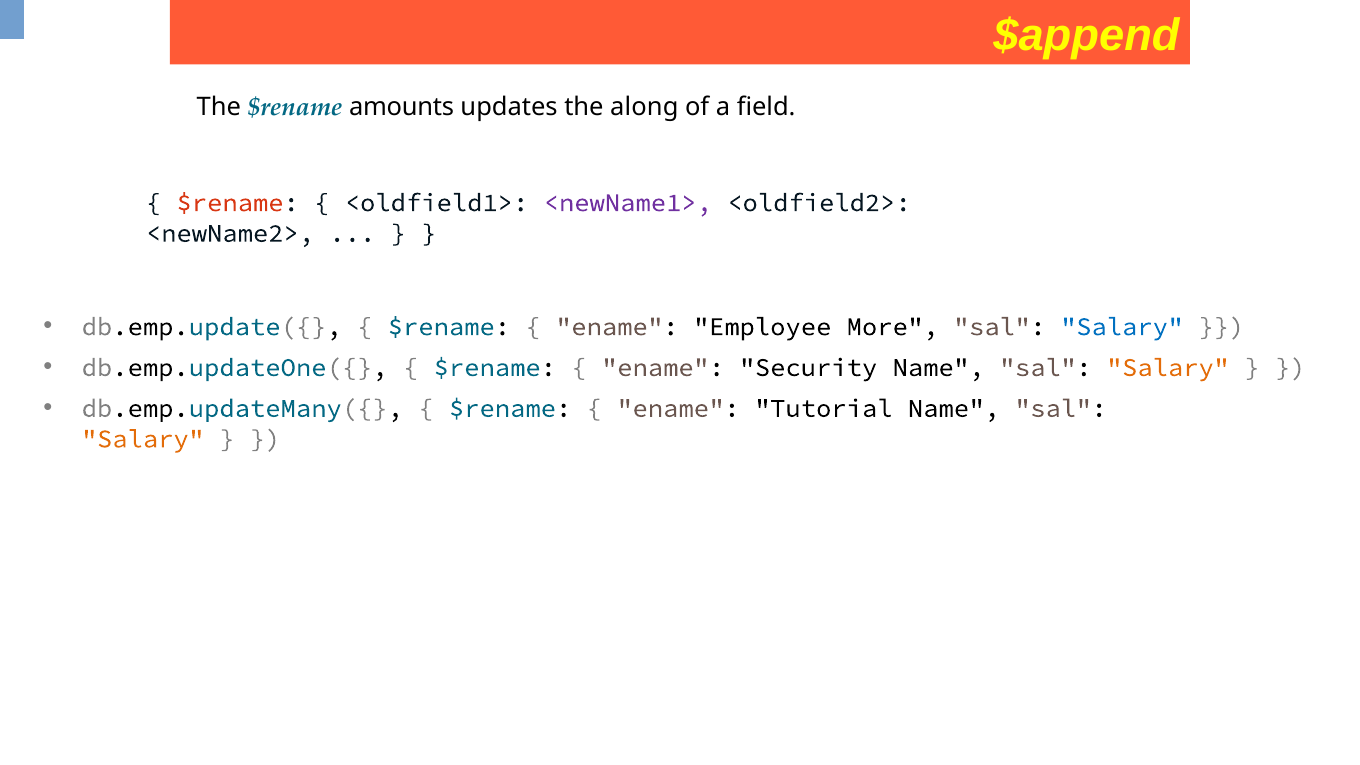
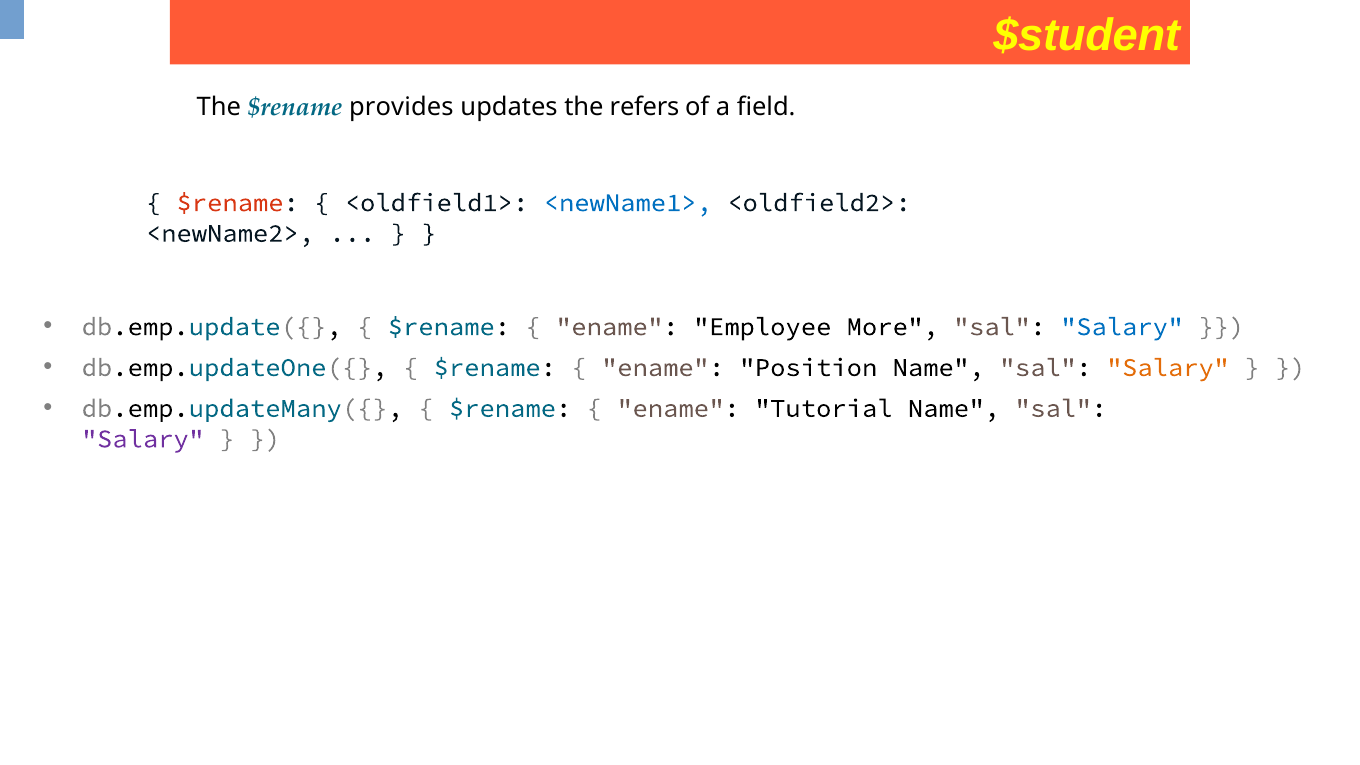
$append: $append -> $student (1087, 35)
amounts: amounts -> provides (401, 107)
along: along -> refers (644, 107)
<newName1> colour: purple -> blue (628, 203)
Security: Security -> Position (808, 368)
Salary colour: orange -> purple (143, 439)
